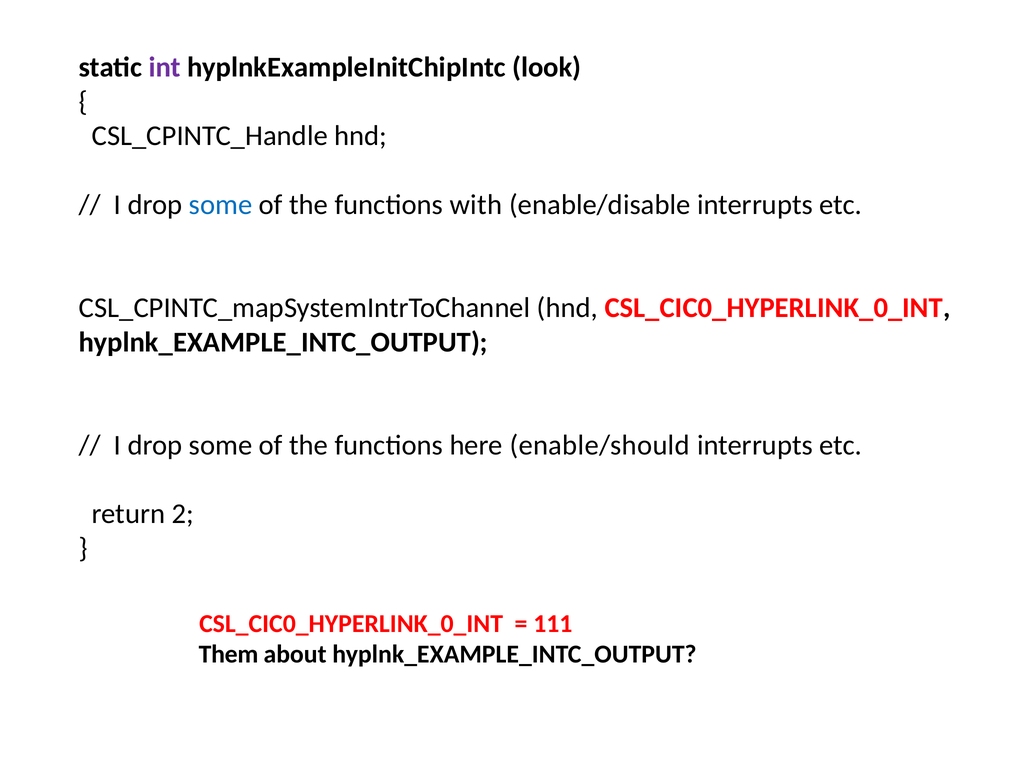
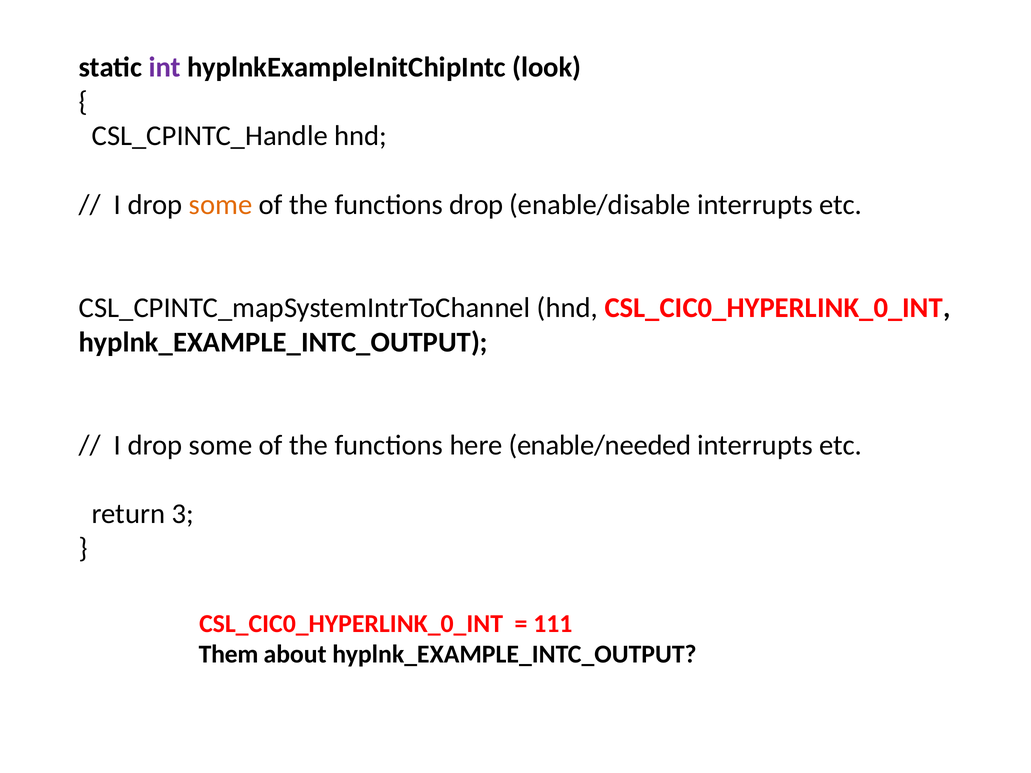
some colour: blue -> orange (221, 205)
functions with: with -> drop (476, 205)
enable/should: enable/should -> enable/needed (600, 445)
2: 2 -> 3 (183, 514)
